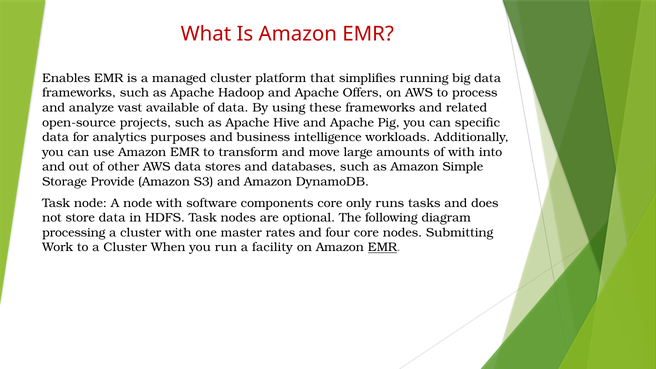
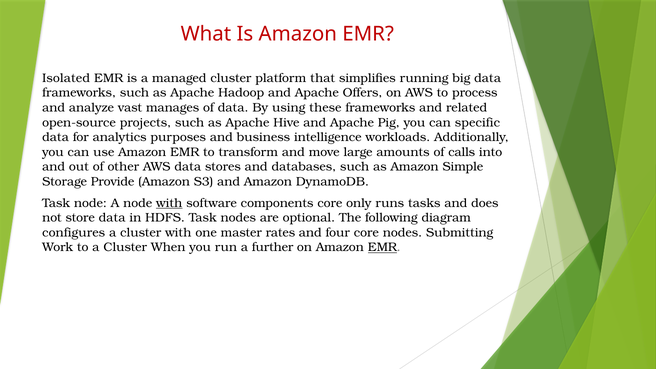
Enables: Enables -> Isolated (66, 78)
available: available -> manages (173, 108)
of with: with -> calls (462, 152)
with underline: none -> present (169, 203)
processing: processing -> configures (74, 233)
facility: facility -> further (273, 247)
